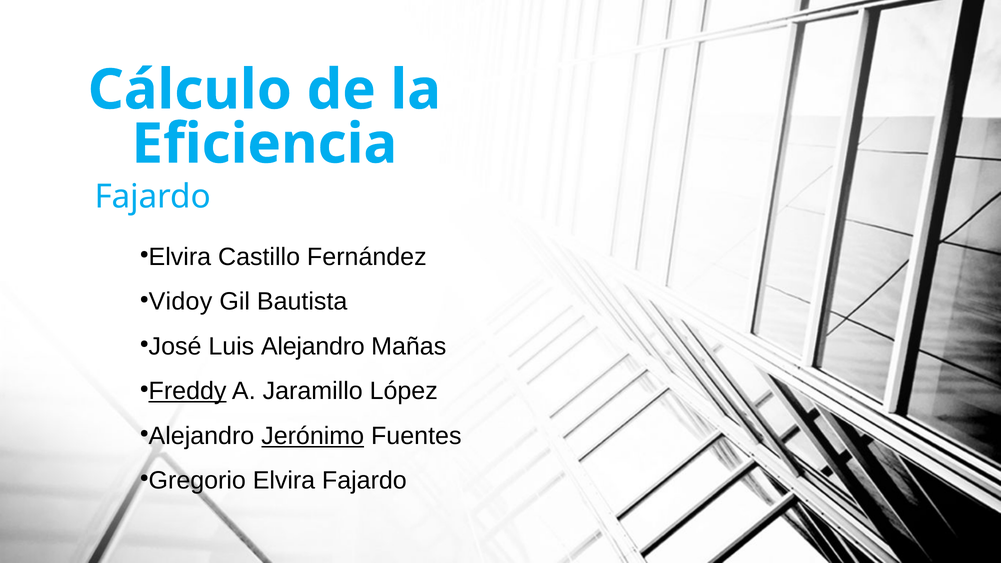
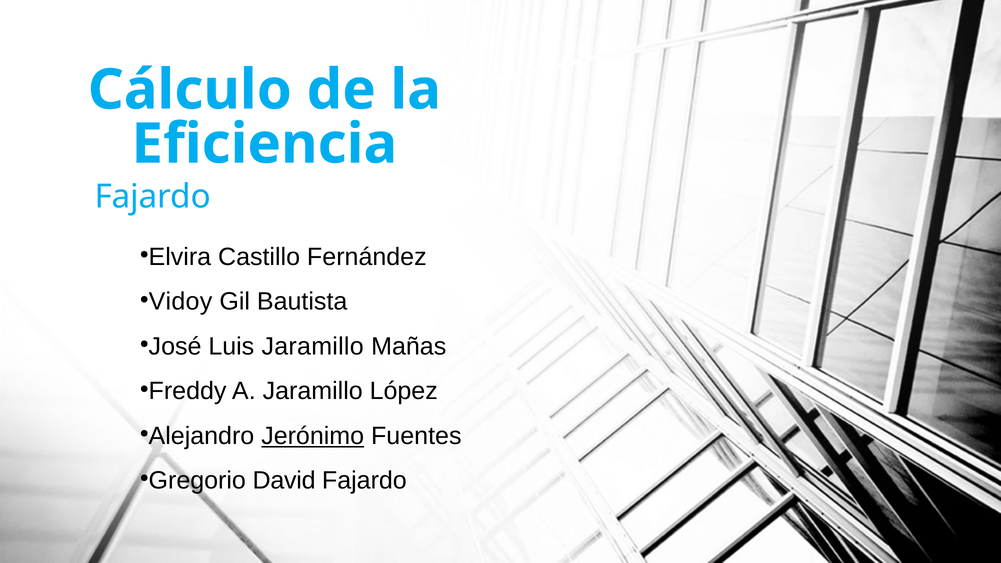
Luis Alejandro: Alejandro -> Jaramillo (313, 347)
Freddy underline: present -> none (188, 391)
Gregorio Elvira: Elvira -> David (284, 481)
